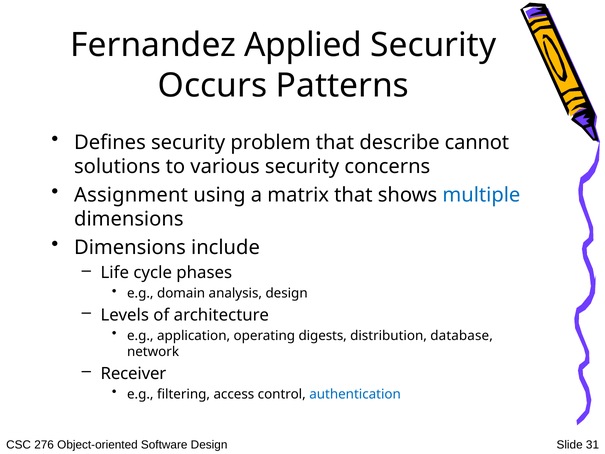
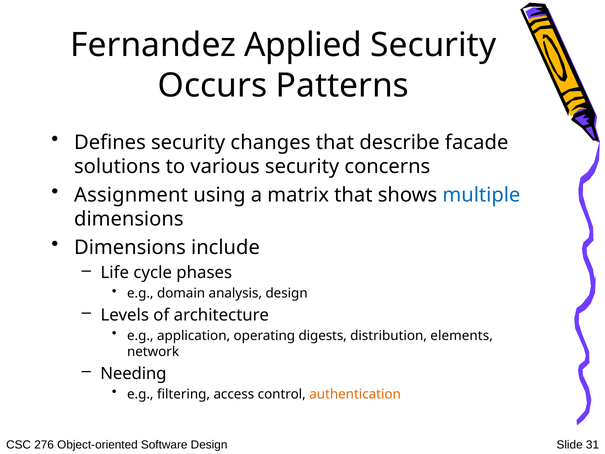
problem: problem -> changes (270, 142)
cannot: cannot -> facade (477, 142)
database: database -> elements (462, 336)
Receiver: Receiver -> Needing (133, 373)
authentication colour: blue -> orange (355, 394)
